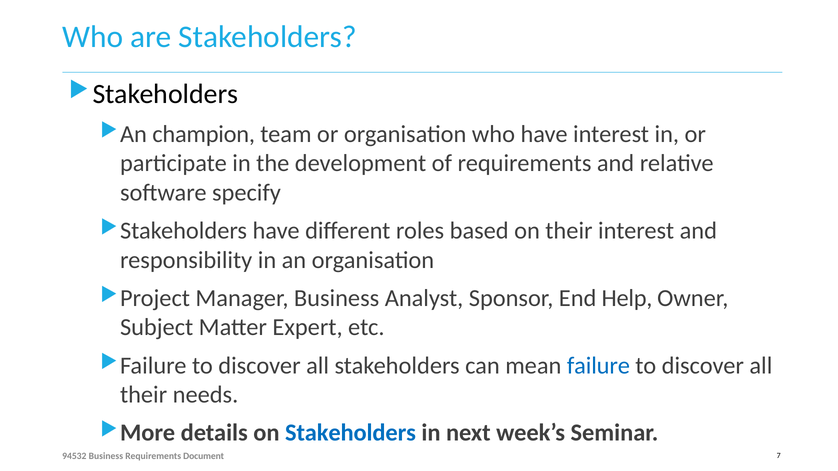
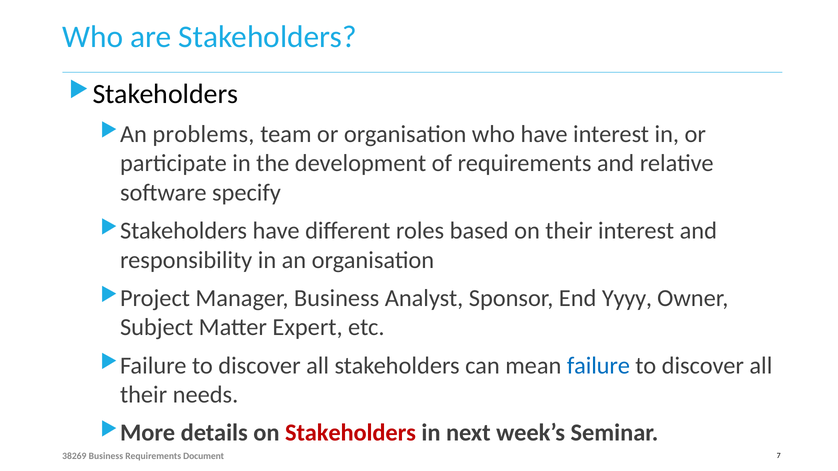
champion: champion -> problems (203, 134)
Help: Help -> Yyyy (627, 298)
Stakeholders colour: blue -> red (351, 433)
94532: 94532 -> 38269 (74, 456)
